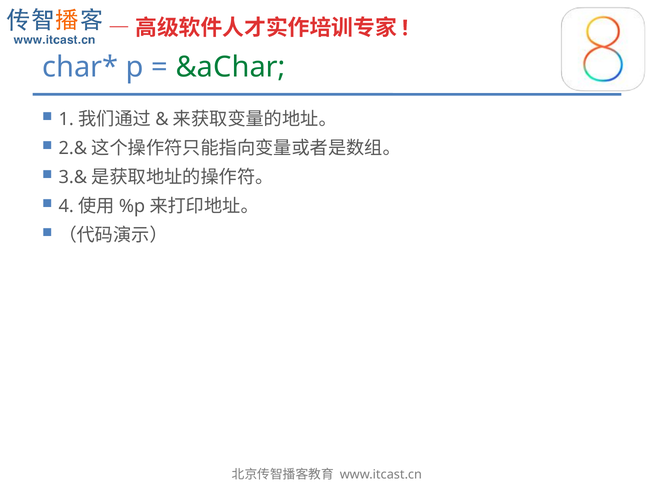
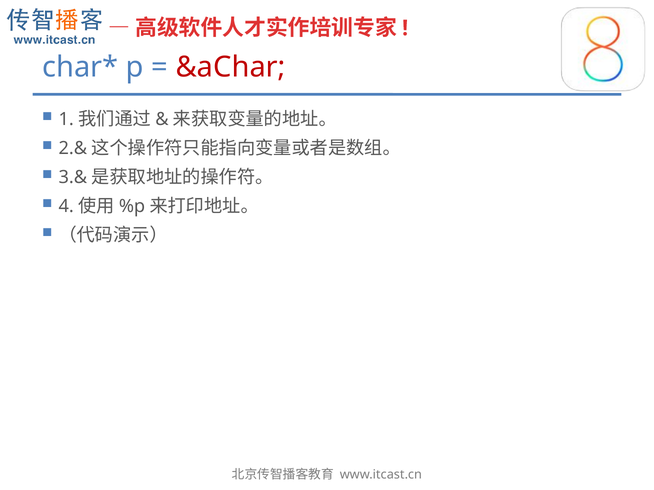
&aChar colour: green -> red (231, 67)
